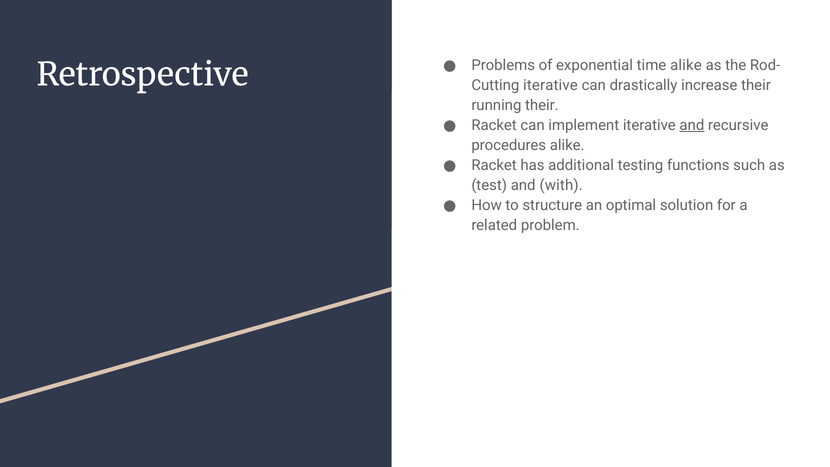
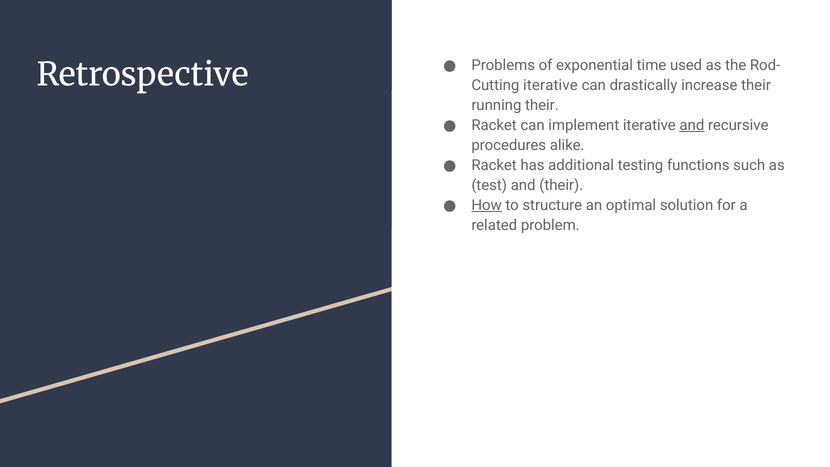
time alike: alike -> used (686, 65)
and with: with -> their (561, 185)
How underline: none -> present (487, 205)
